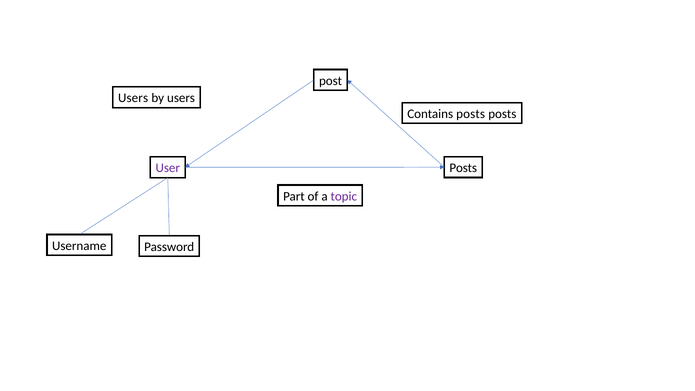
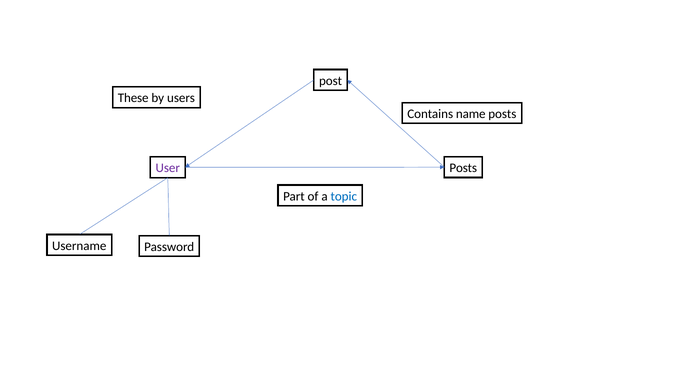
Users: Users -> These (133, 98)
Contains posts: posts -> name (471, 114)
topic colour: purple -> blue (344, 196)
